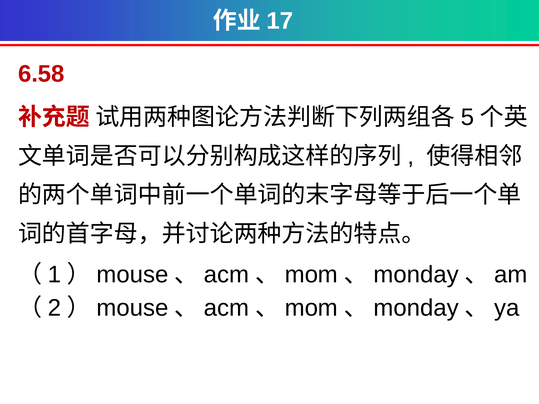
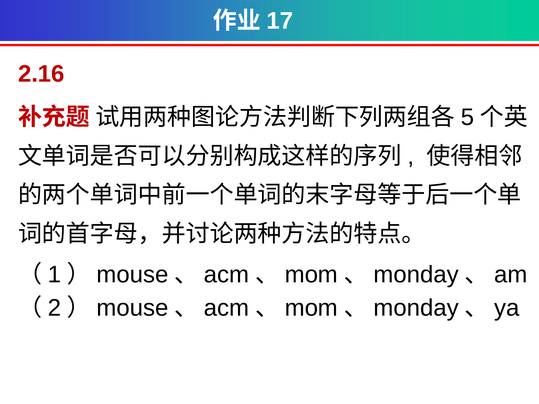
6.58: 6.58 -> 2.16 (41, 74)
